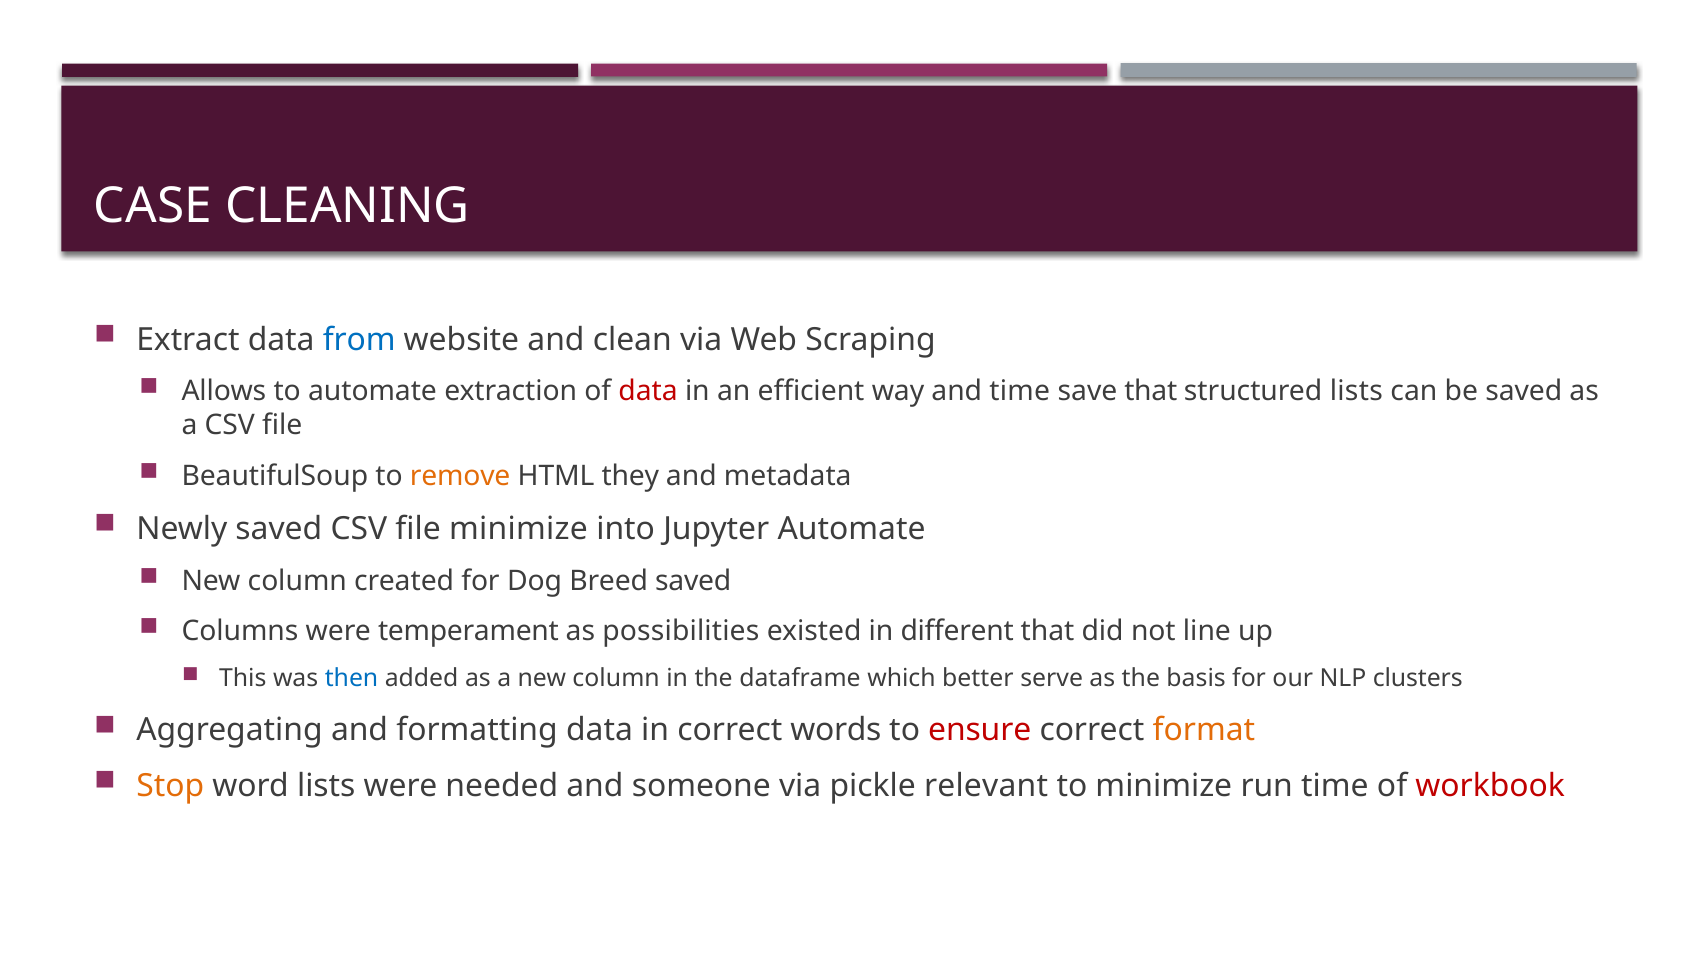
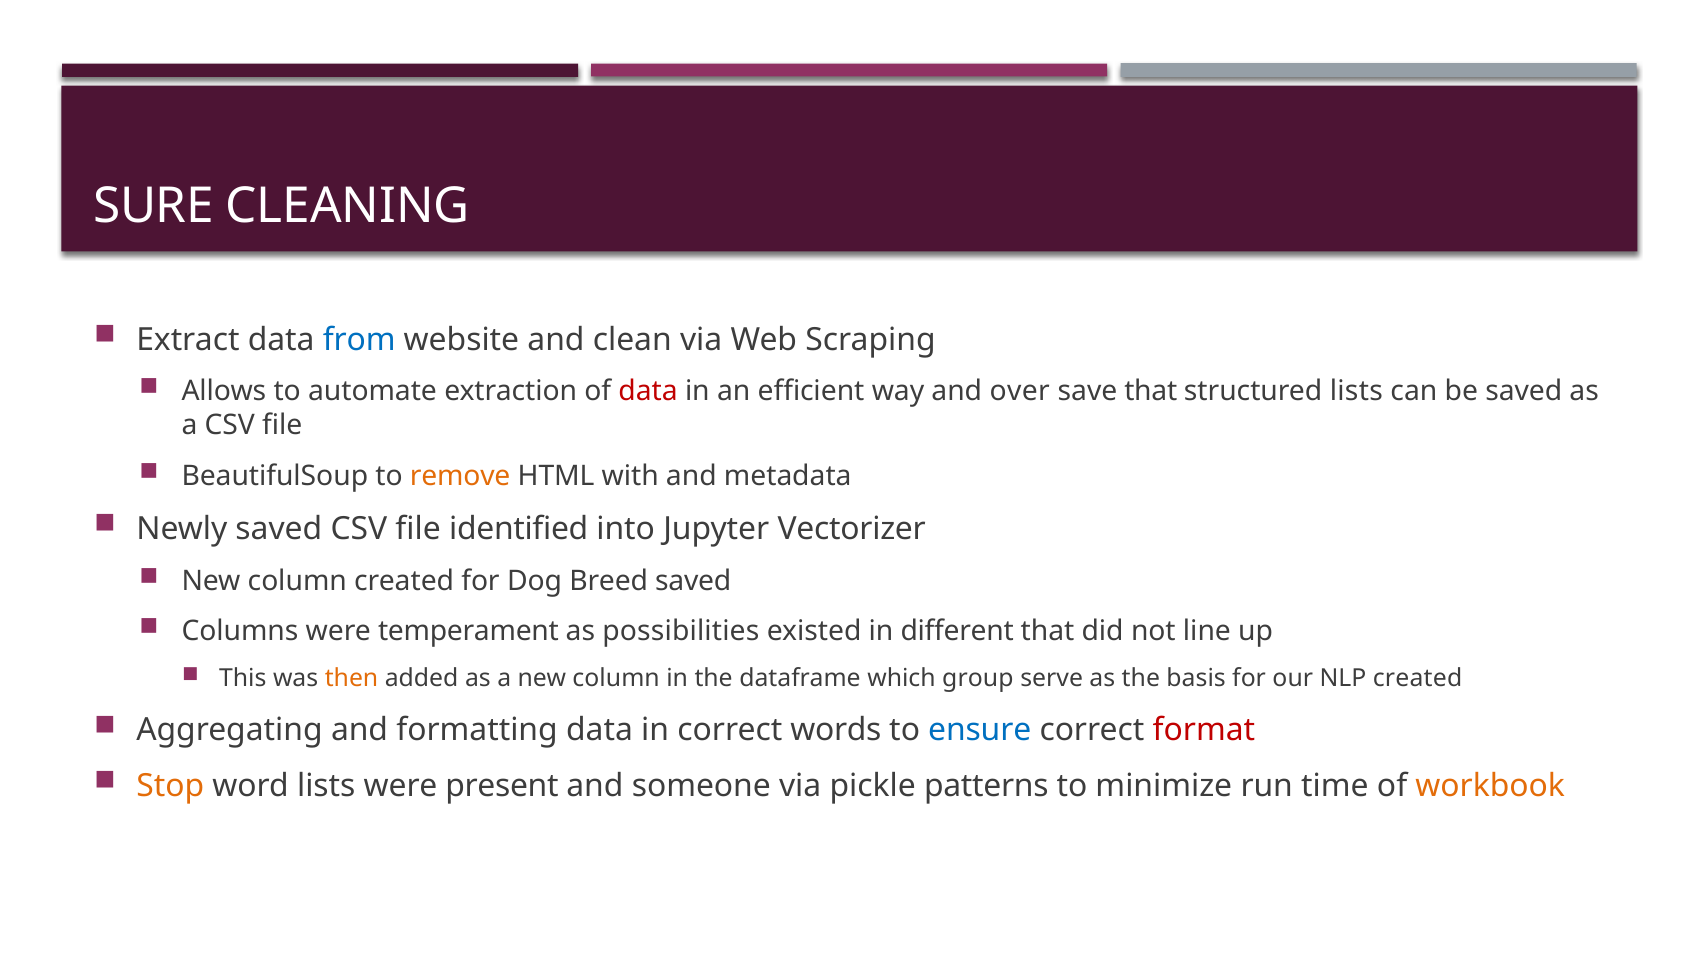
CASE: CASE -> SURE (153, 206)
and time: time -> over (1020, 391)
they: they -> with (630, 476)
file minimize: minimize -> identified (519, 529)
Jupyter Automate: Automate -> Vectorizer (852, 529)
then colour: blue -> orange (352, 679)
better: better -> group (978, 679)
NLP clusters: clusters -> created (1418, 679)
ensure colour: red -> blue (980, 730)
format colour: orange -> red (1204, 730)
needed: needed -> present (502, 785)
relevant: relevant -> patterns (986, 785)
workbook colour: red -> orange (1490, 785)
